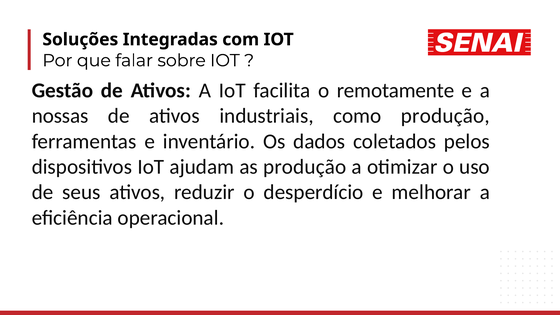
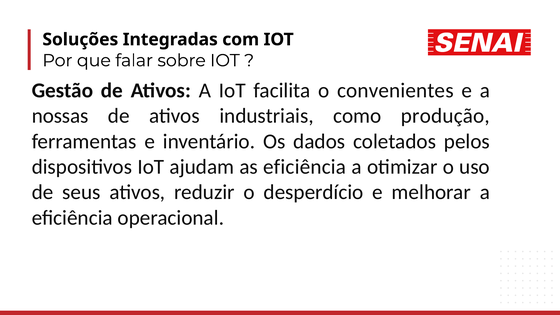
remotamente: remotamente -> convenientes (395, 90)
as produção: produção -> eficiência (305, 167)
